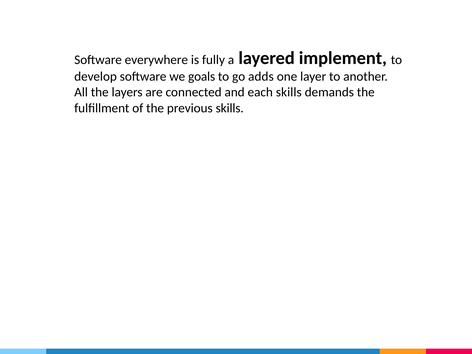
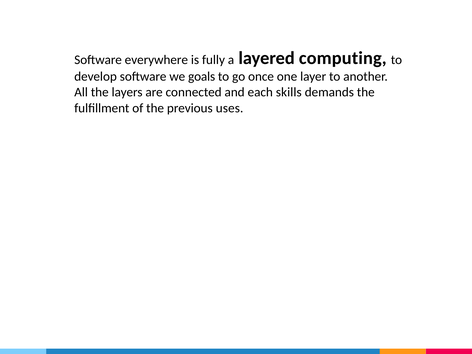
implement: implement -> computing (343, 58)
adds: adds -> once (261, 77)
previous skills: skills -> uses (230, 108)
